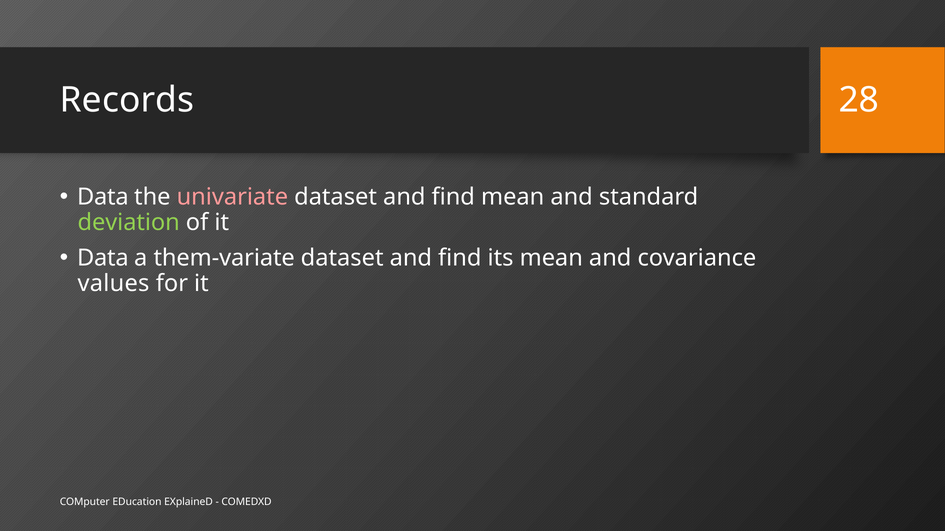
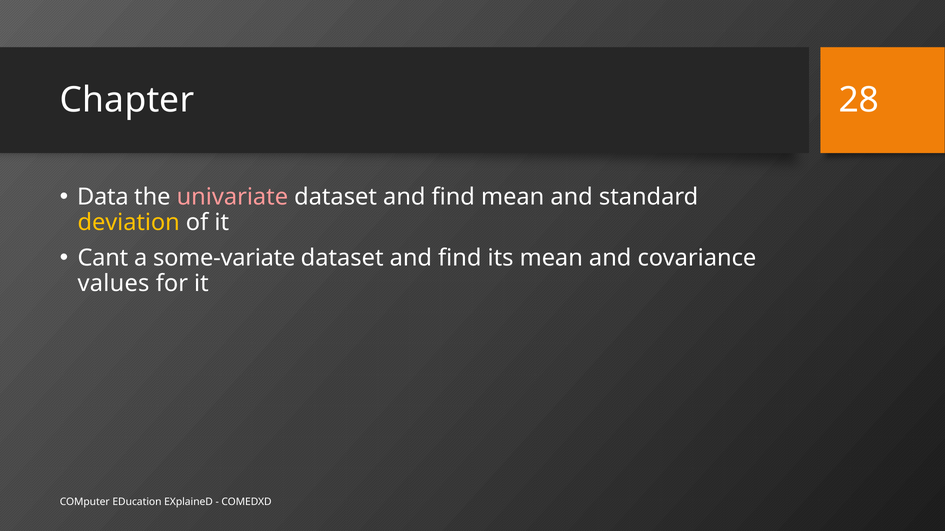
Records: Records -> Chapter (127, 100)
deviation colour: light green -> yellow (129, 223)
Data: Data -> Cant (103, 258)
them-variate: them-variate -> some-variate (224, 258)
